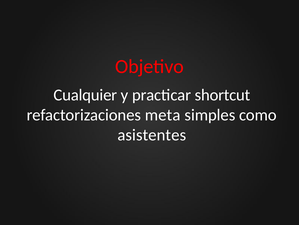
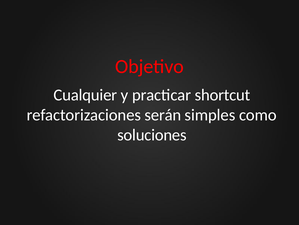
meta: meta -> serán (163, 115)
asistentes: asistentes -> soluciones (152, 134)
